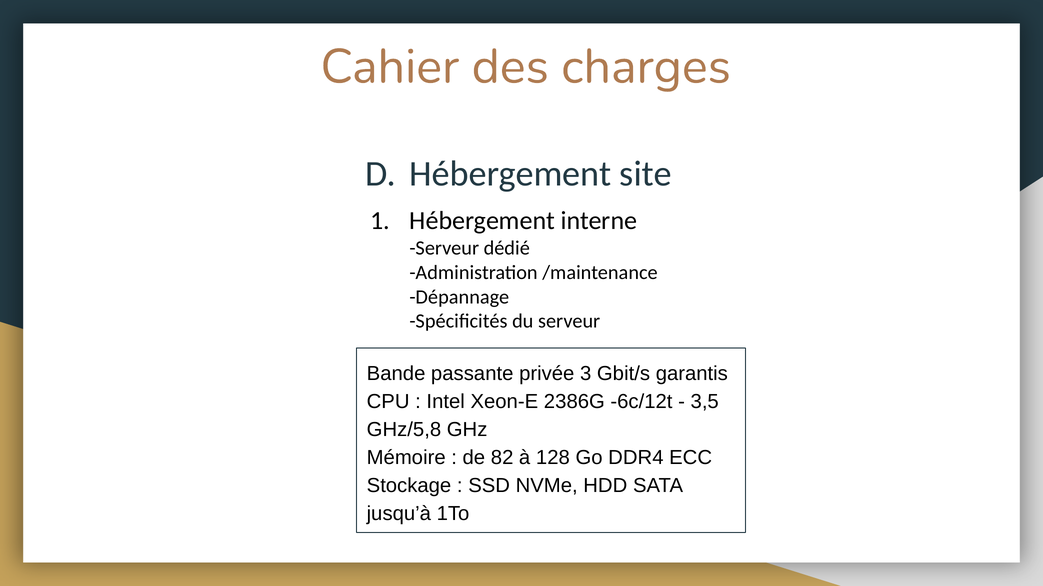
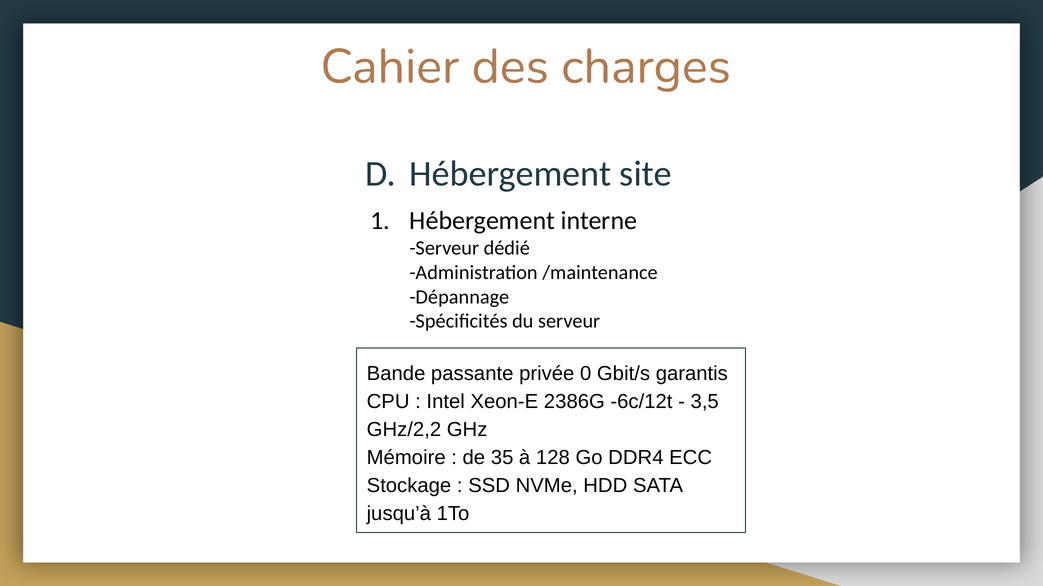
3: 3 -> 0 (586, 374)
GHz/5,8: GHz/5,8 -> GHz/2,2 (404, 430)
82: 82 -> 35 (502, 458)
